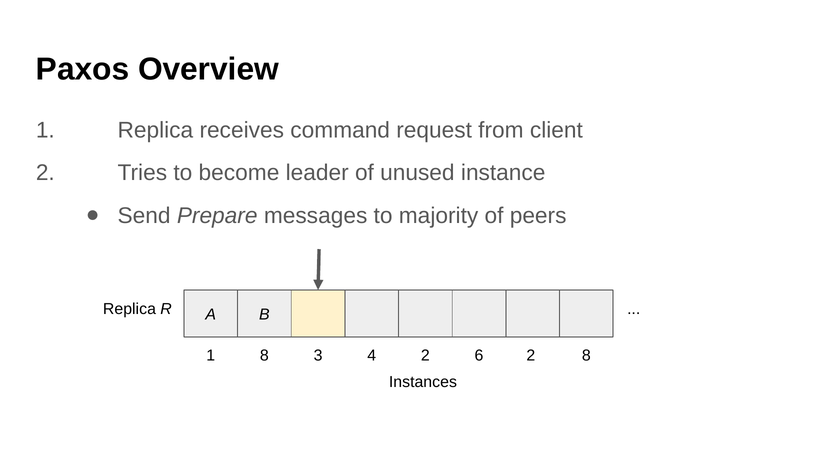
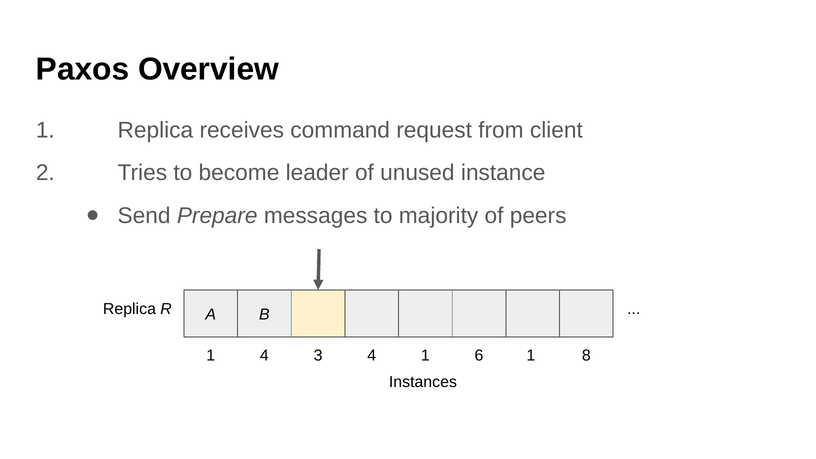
1 8: 8 -> 4 (264, 356)
4 2: 2 -> 1 (425, 356)
6 2: 2 -> 1 (531, 356)
